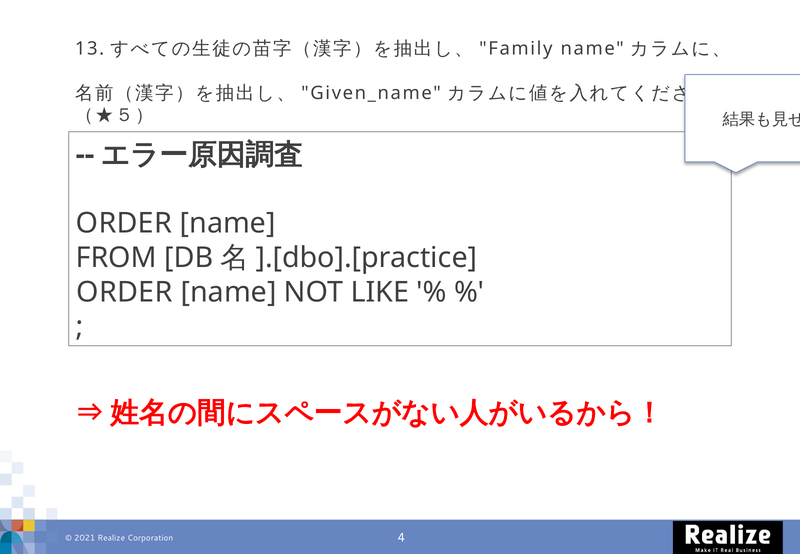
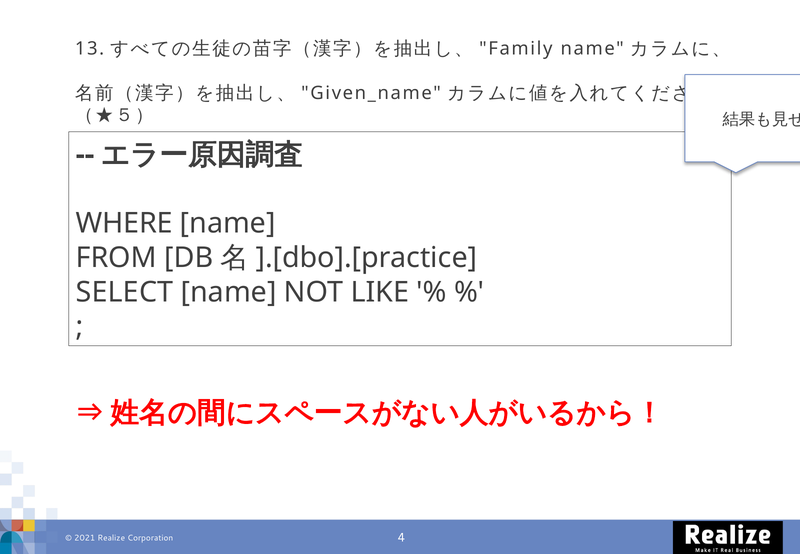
ORDER: ORDER -> WHERE (124, 223)
ORDER: ORDER -> SELECT (125, 292)
